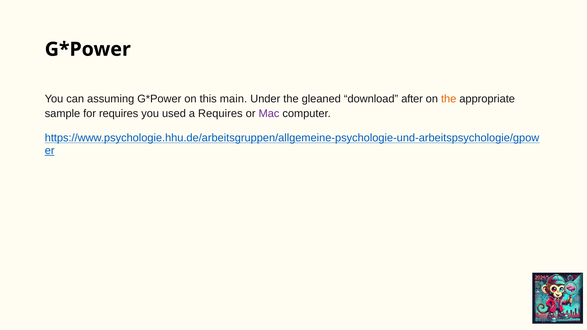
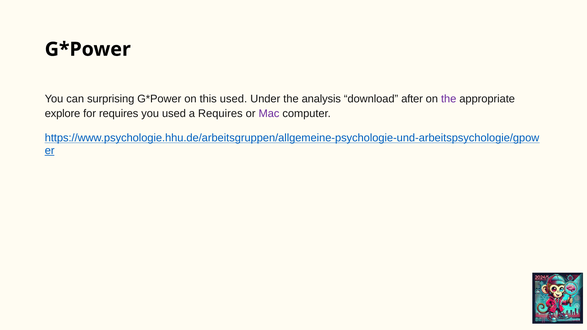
assuming: assuming -> surprising (111, 99)
this main: main -> used (233, 99)
gleaned: gleaned -> analysis (321, 99)
the colour: orange -> purple (449, 99)
sample: sample -> explore (63, 114)
